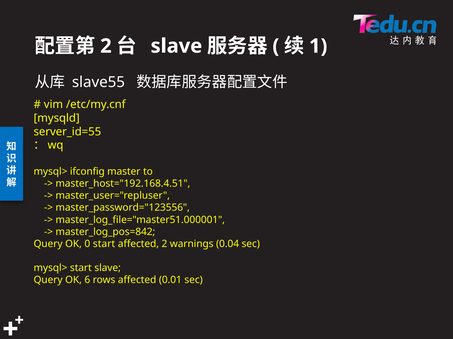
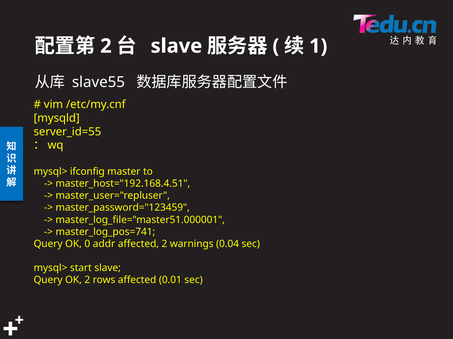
master_password="123556: master_password="123556 -> master_password="123459 (123, 208)
master_log_pos=842: master_log_pos=842 -> master_log_pos=741 (105, 232)
0 start: start -> addr (104, 244)
OK 6: 6 -> 2 (87, 281)
